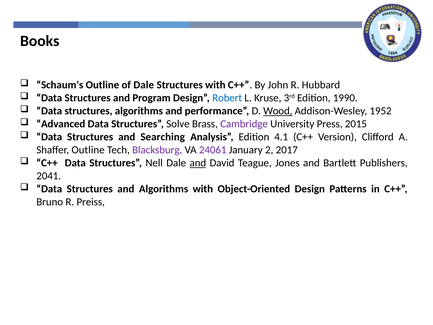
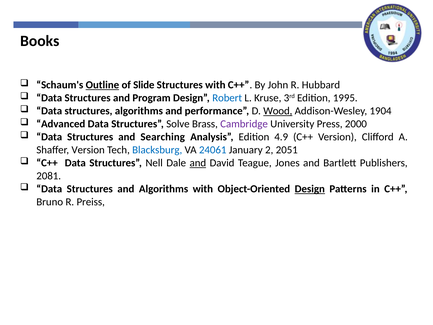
Outline underline: none -> present (102, 85)
of Dale: Dale -> Slide (144, 85)
1990: 1990 -> 1995 (345, 98)
1952: 1952 -> 1904 (381, 111)
2015: 2015 -> 2000 (356, 124)
4.1: 4.1 -> 4.9 (281, 137)
Shaffer Outline: Outline -> Version (88, 150)
Blacksburg colour: purple -> blue (157, 150)
24061 colour: purple -> blue (213, 150)
2017: 2017 -> 2051 (287, 150)
2041: 2041 -> 2081 (49, 176)
Design underline: none -> present (310, 189)
